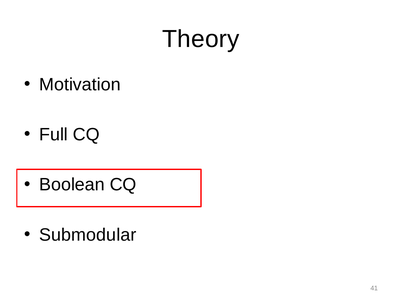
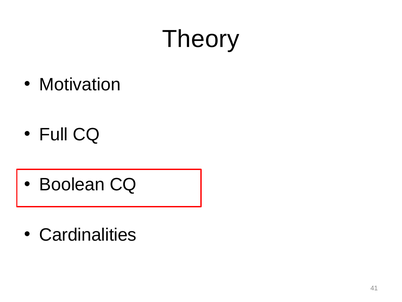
Submodular: Submodular -> Cardinalities (88, 234)
